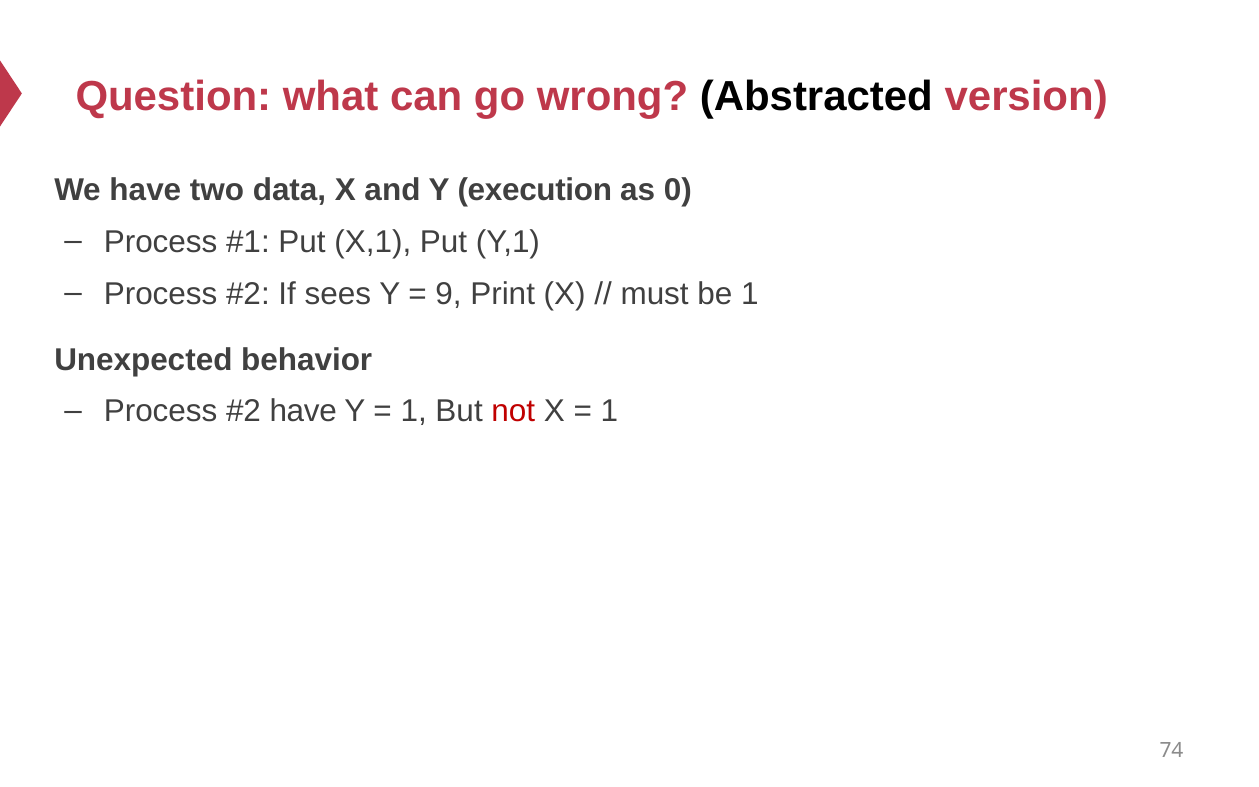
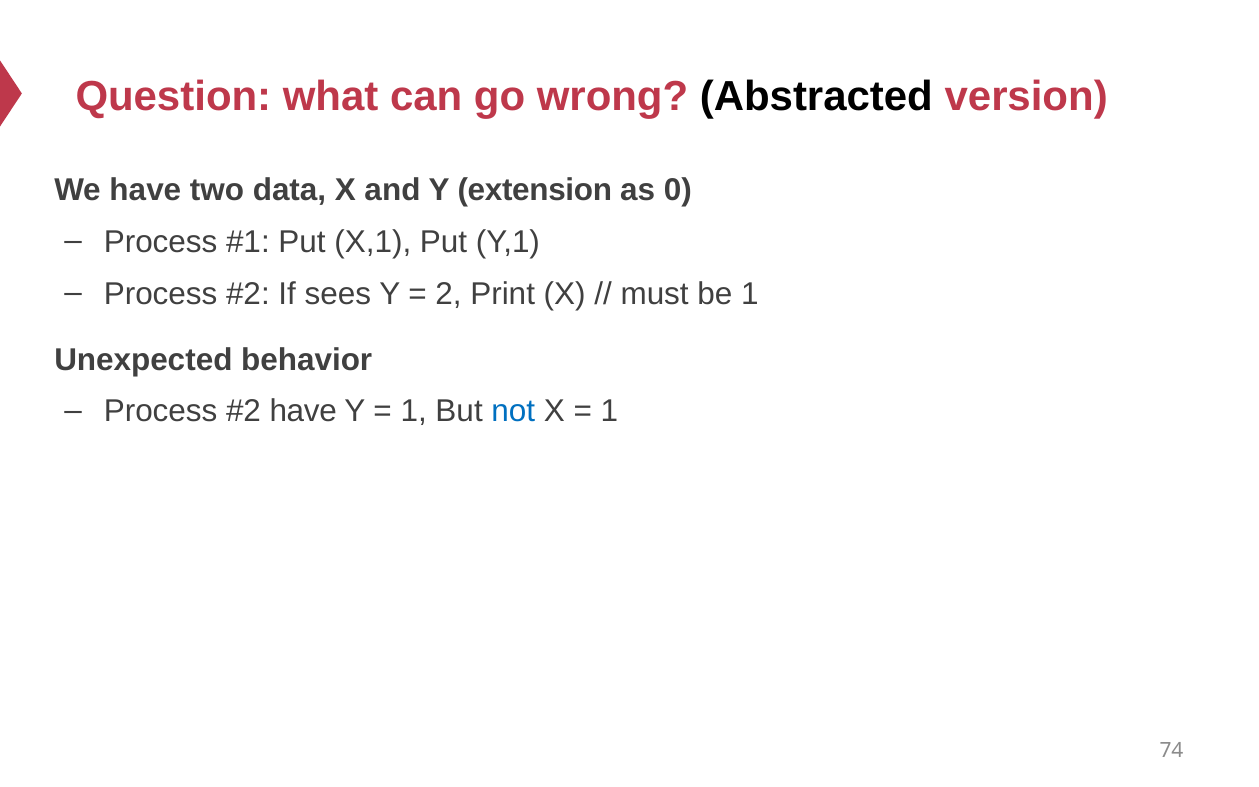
execution: execution -> extension (535, 190)
9: 9 -> 2 (449, 294)
not colour: red -> blue (513, 411)
